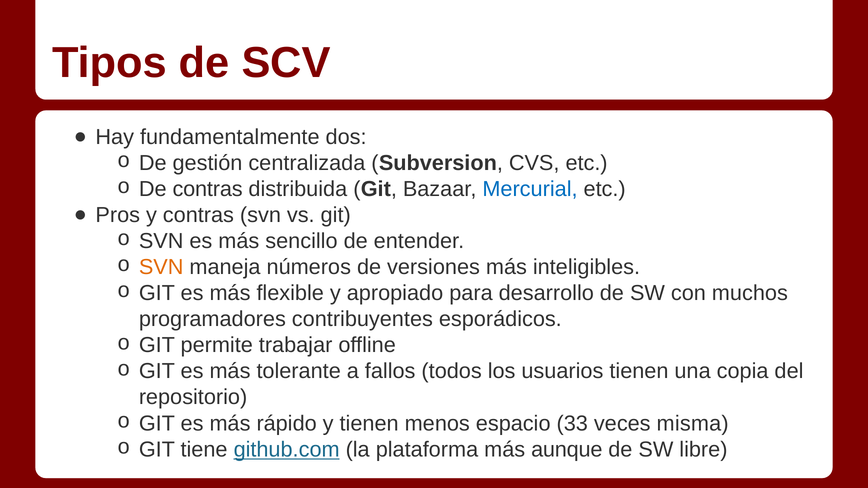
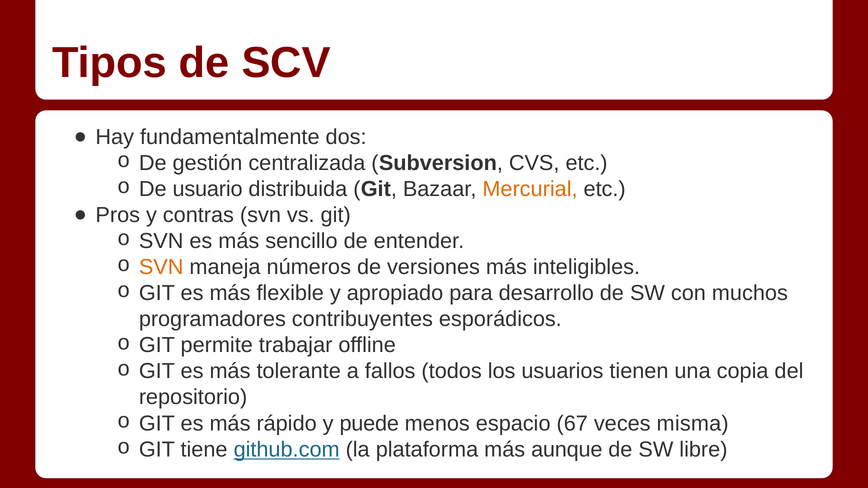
De contras: contras -> usuario (208, 189)
Mercurial colour: blue -> orange (530, 189)
y tienen: tienen -> puede (369, 424)
33: 33 -> 67 (572, 424)
